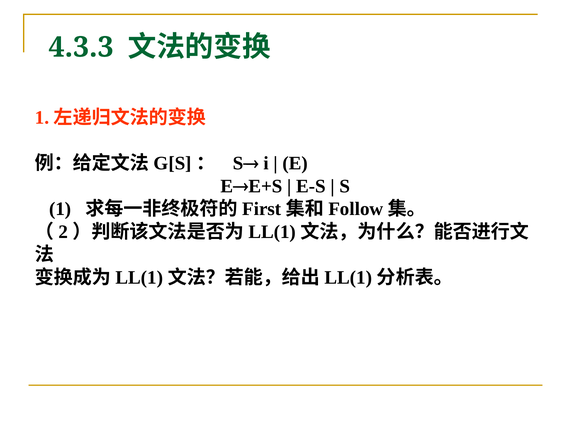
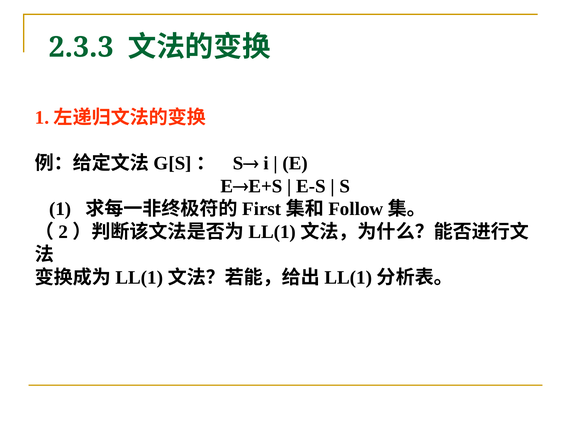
4.3.3: 4.3.3 -> 2.3.3 (81, 47)
